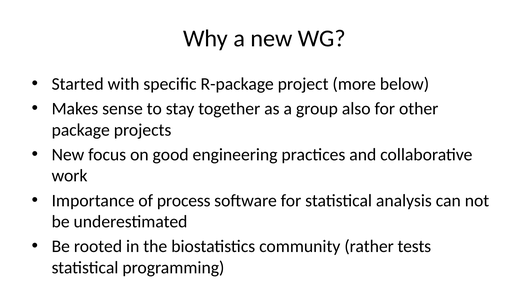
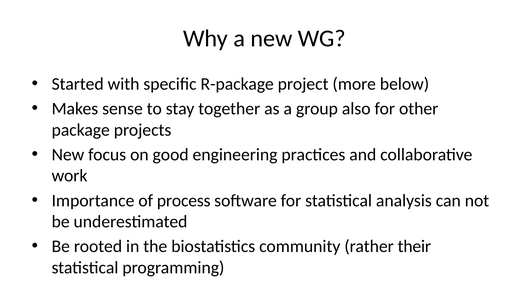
tests: tests -> their (414, 246)
